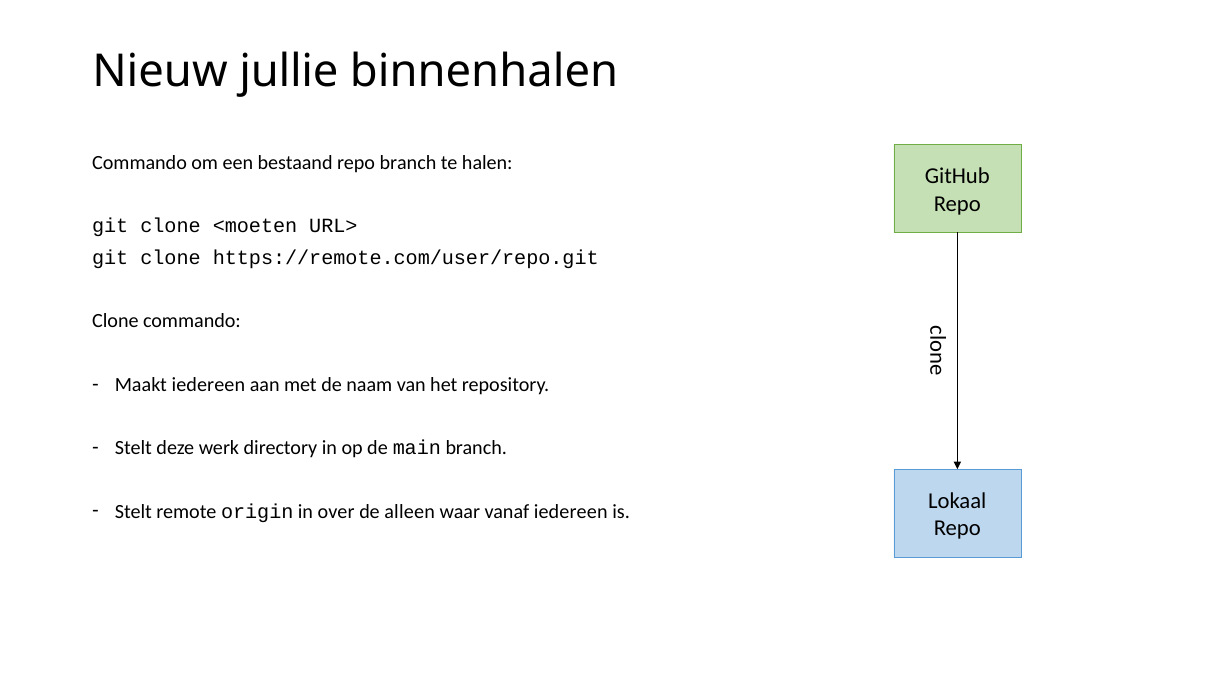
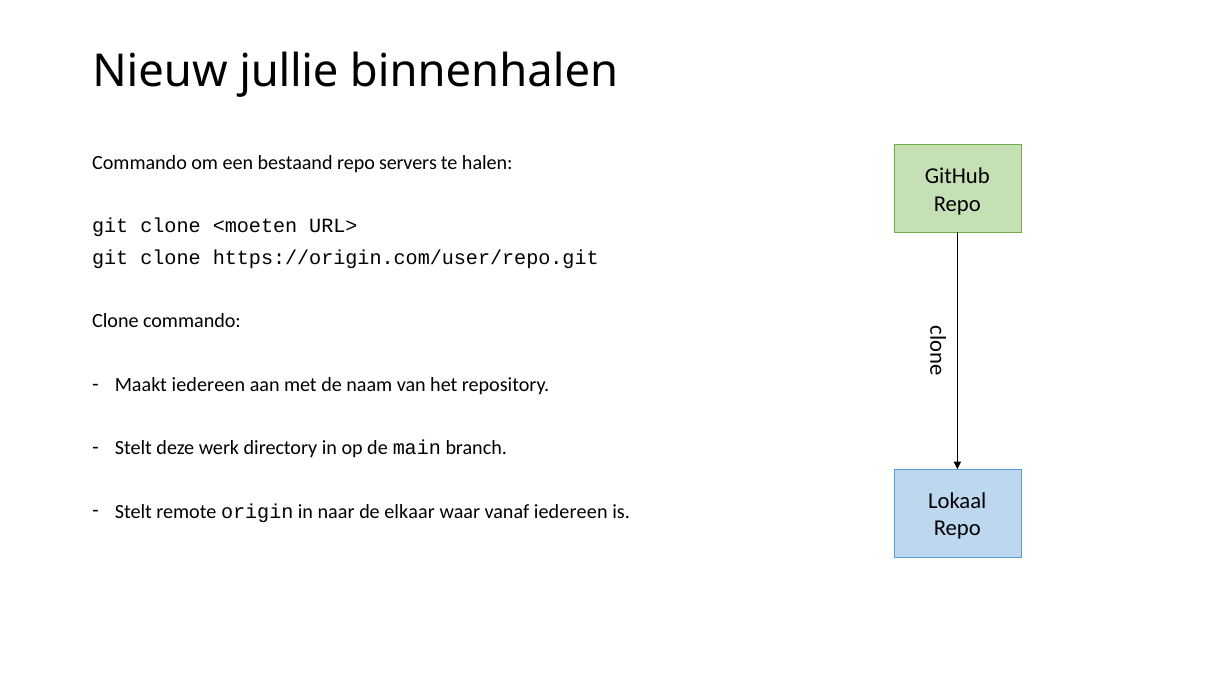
repo branch: branch -> servers (408, 163)
https://remote.com/user/repo.git: https://remote.com/user/repo.git -> https://origin.com/user/repo.git (406, 258)
over: over -> naar (336, 512)
alleen: alleen -> elkaar (410, 512)
